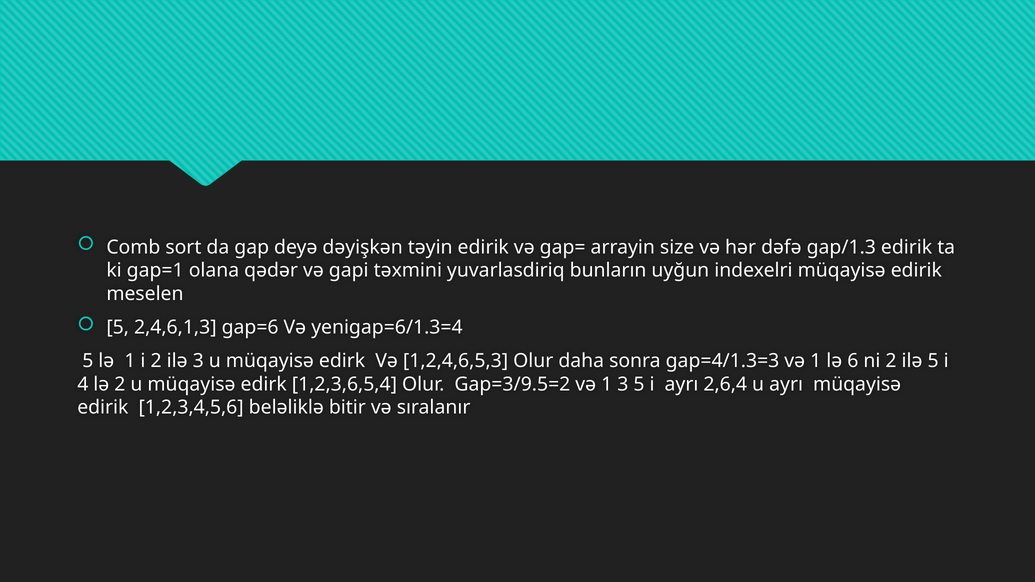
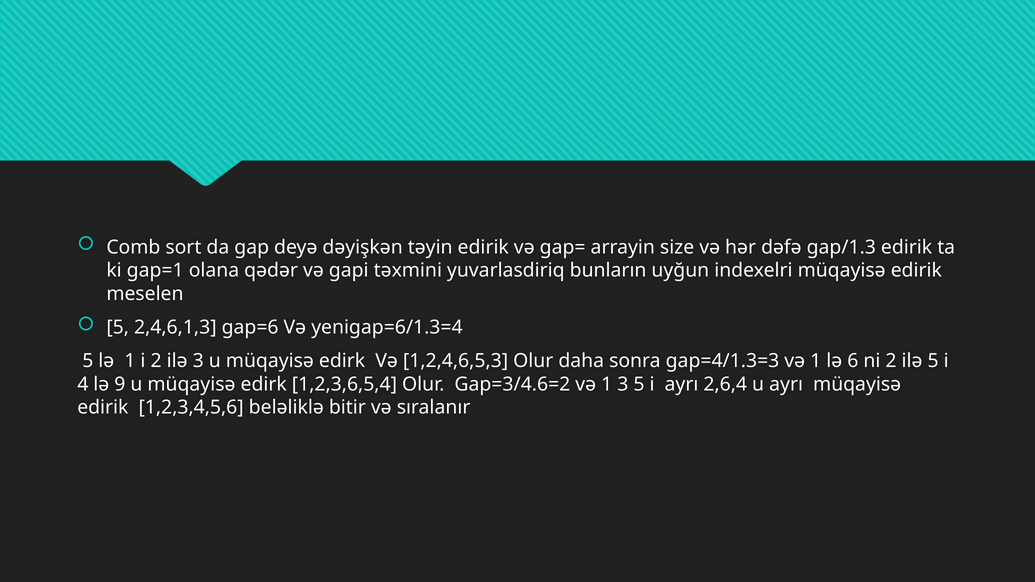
lə 2: 2 -> 9 (120, 384)
Gap=3/9.5=2: Gap=3/9.5=2 -> Gap=3/4.6=2 (512, 384)
